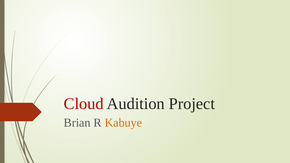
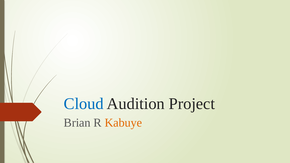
Cloud colour: red -> blue (84, 104)
